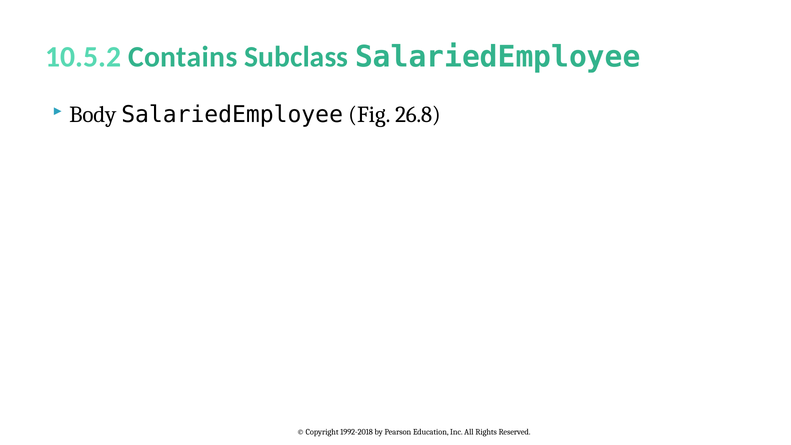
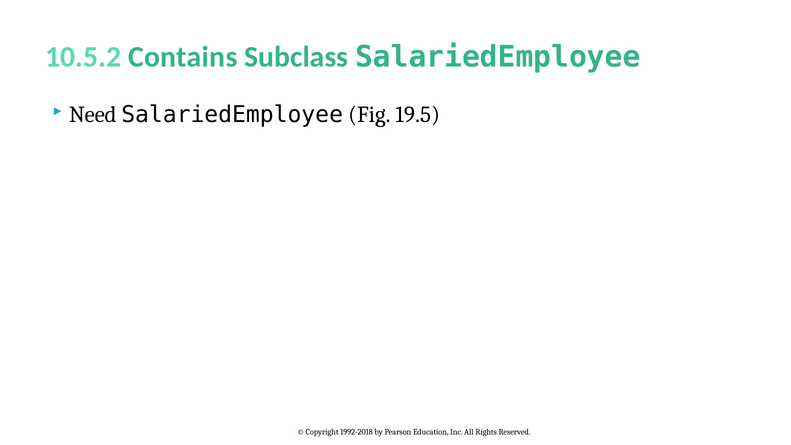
Body: Body -> Need (93, 115)
26.8: 26.8 -> 19.5 (418, 115)
